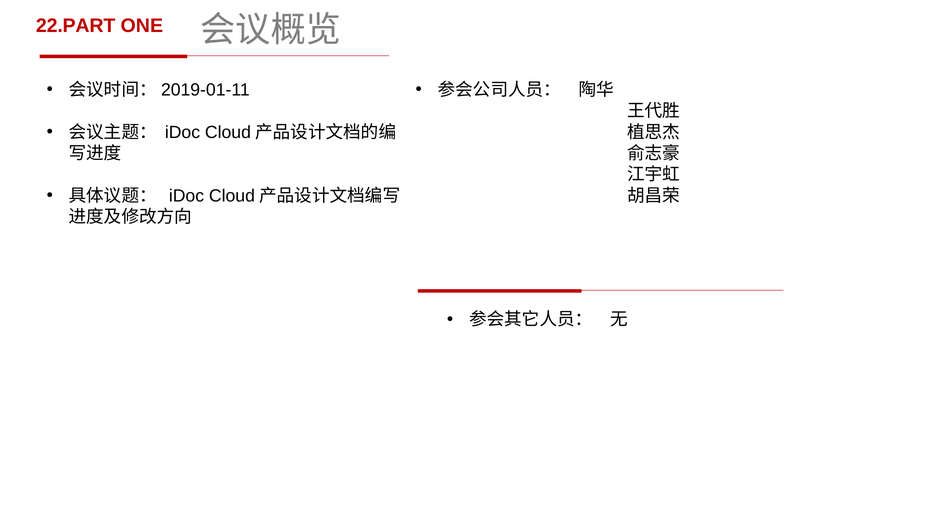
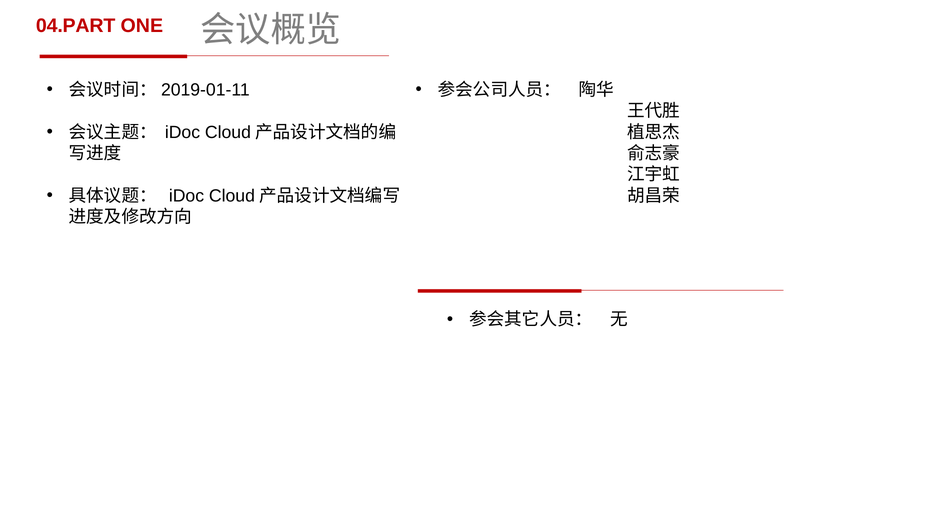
22.PART: 22.PART -> 04.PART (76, 26)
